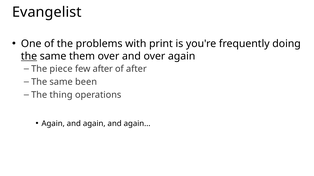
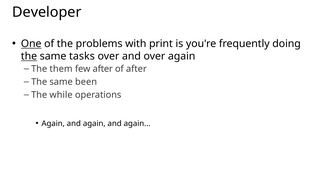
Evangelist: Evangelist -> Developer (47, 12)
One underline: none -> present (31, 44)
them: them -> tasks (82, 56)
piece: piece -> them (61, 69)
thing: thing -> while (61, 95)
